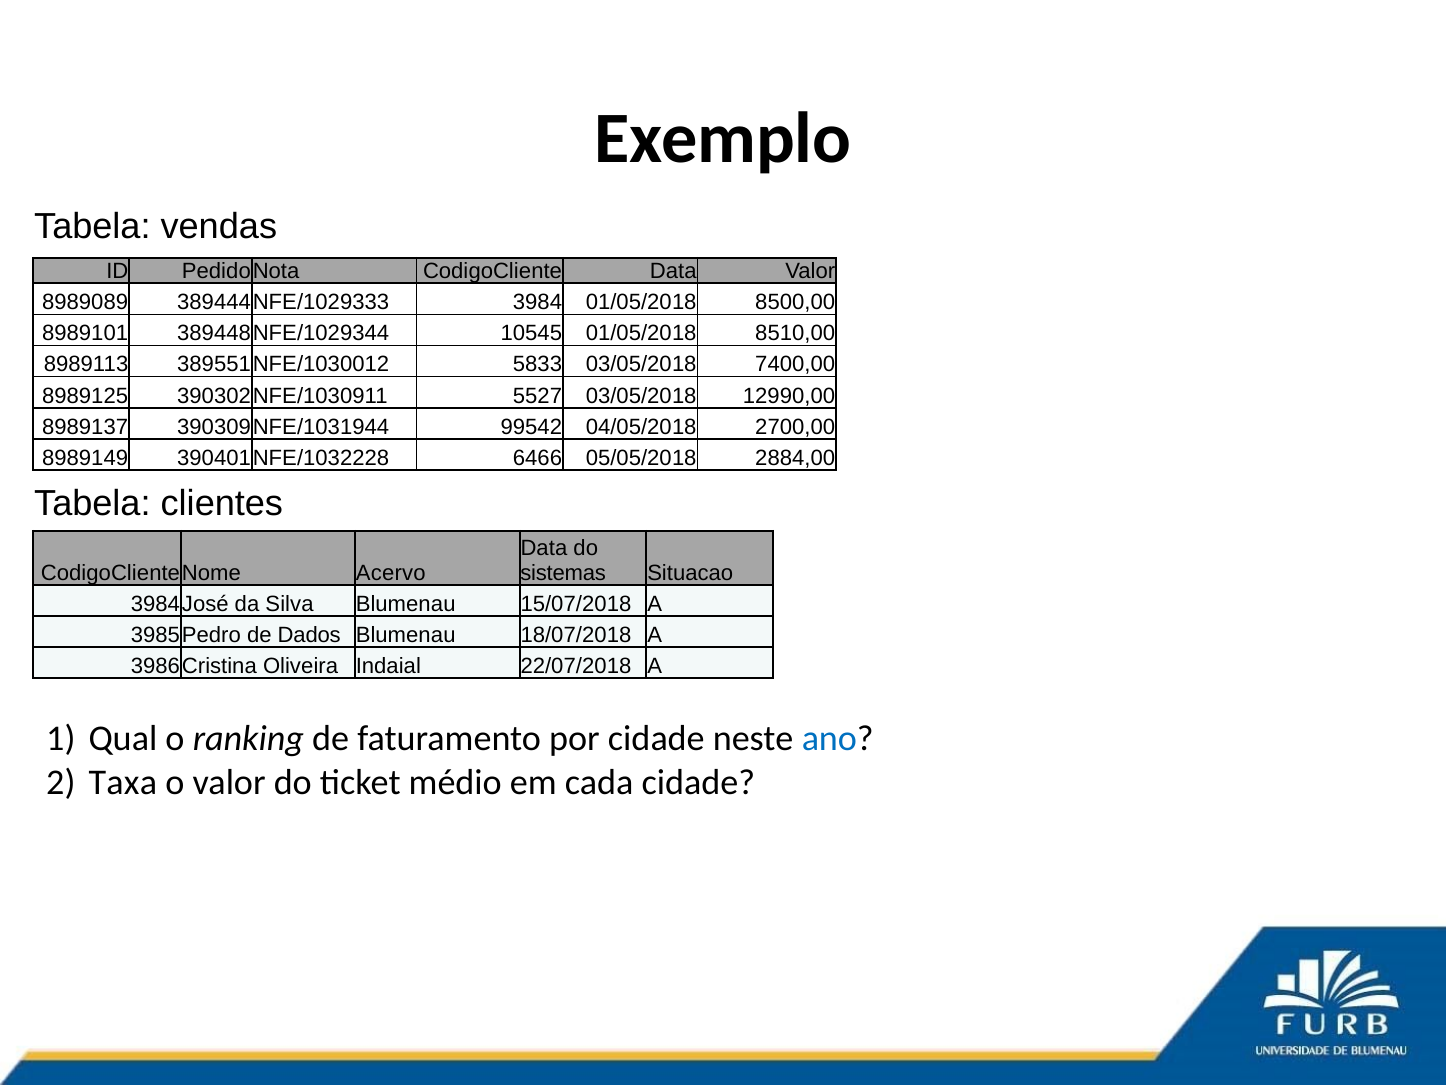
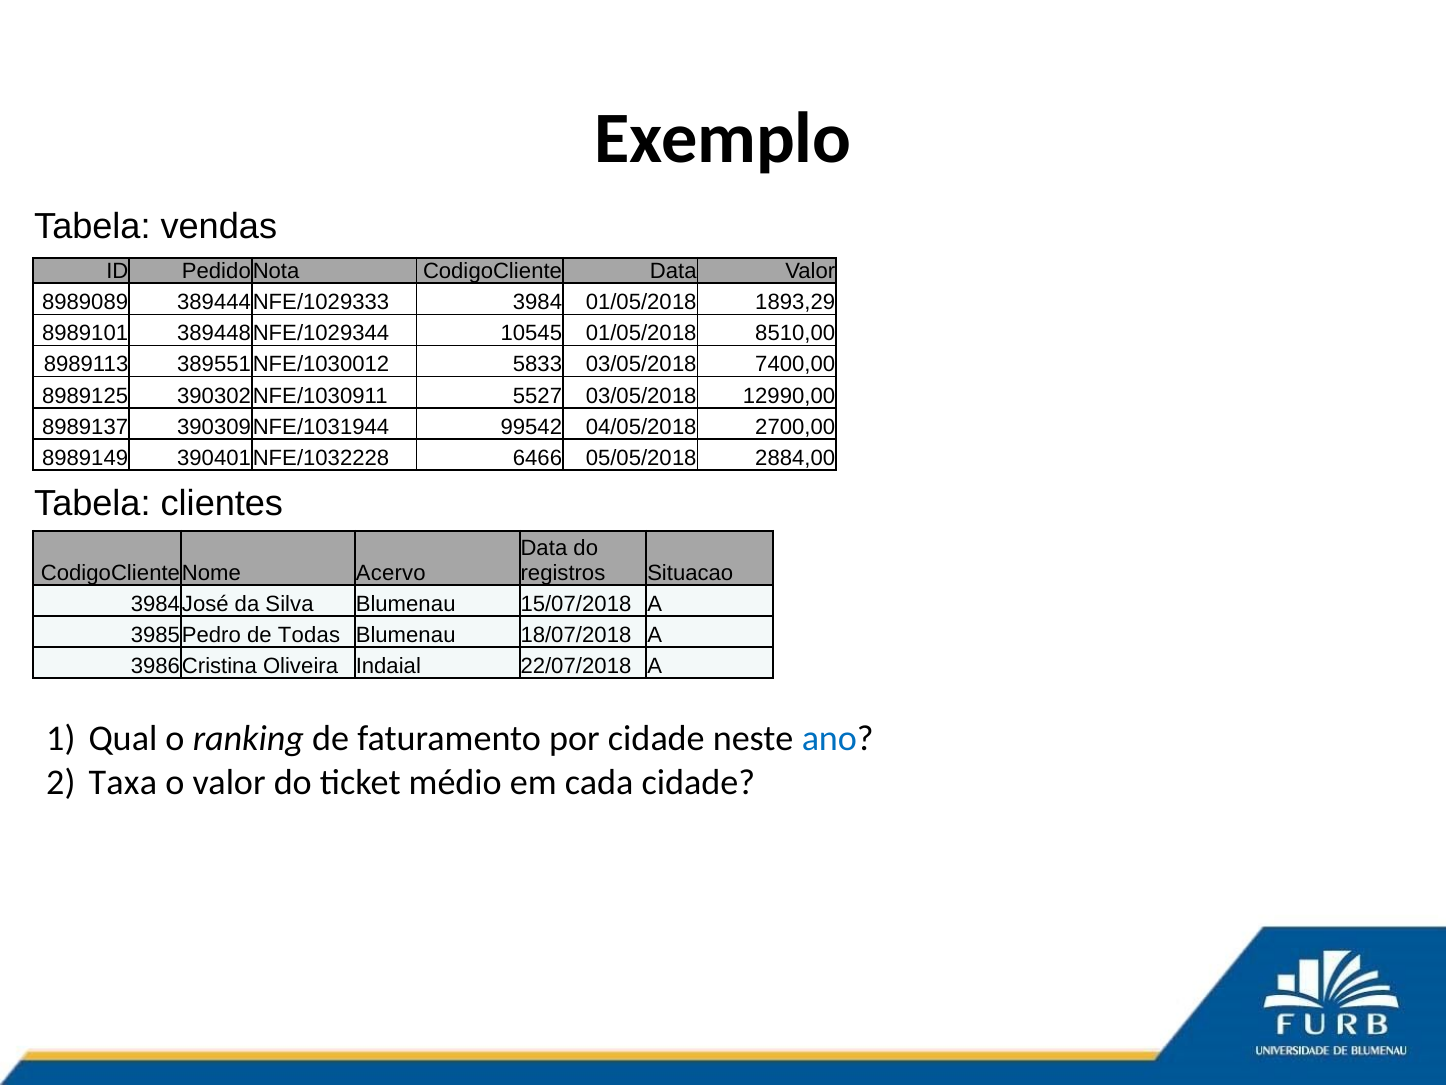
8500,00: 8500,00 -> 1893,29 (795, 302)
sistemas: sistemas -> registros (563, 573)
Dados: Dados -> Todas (309, 635)
